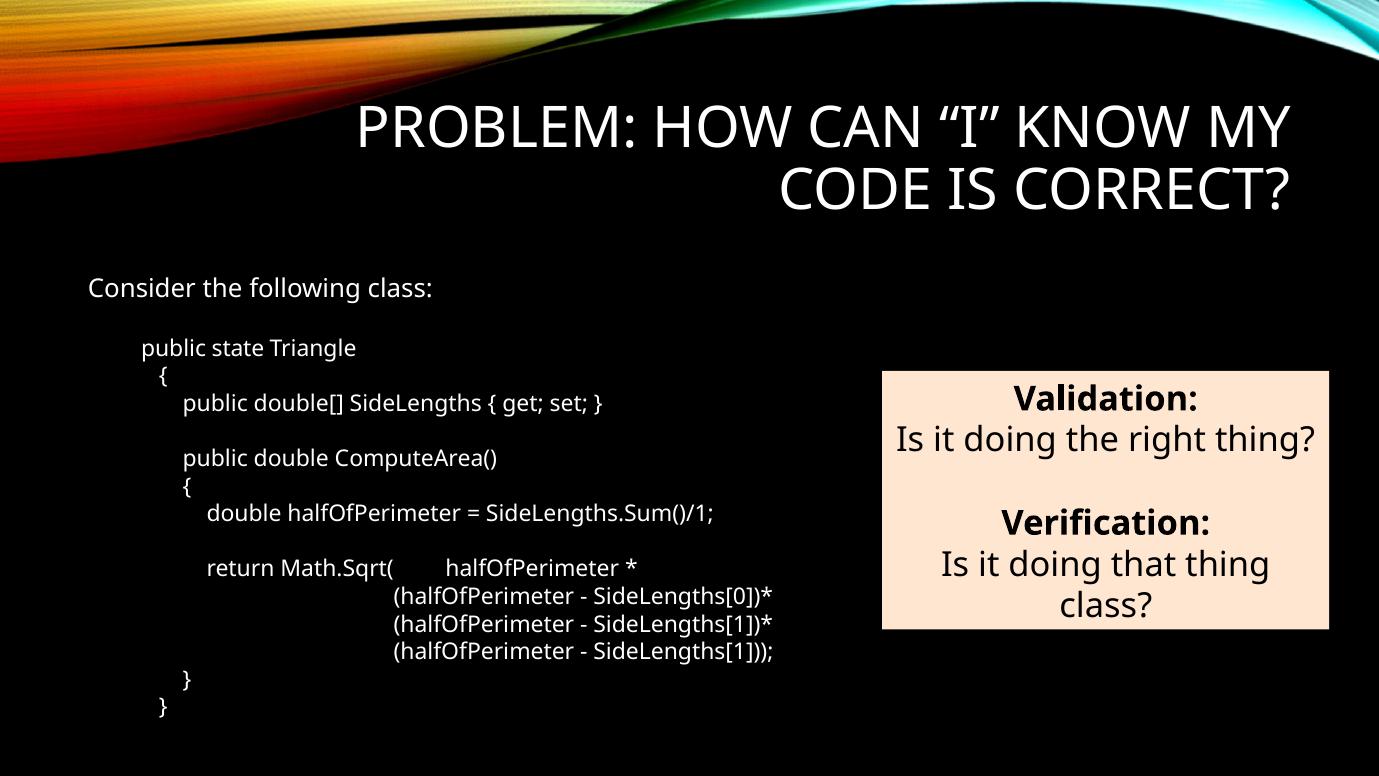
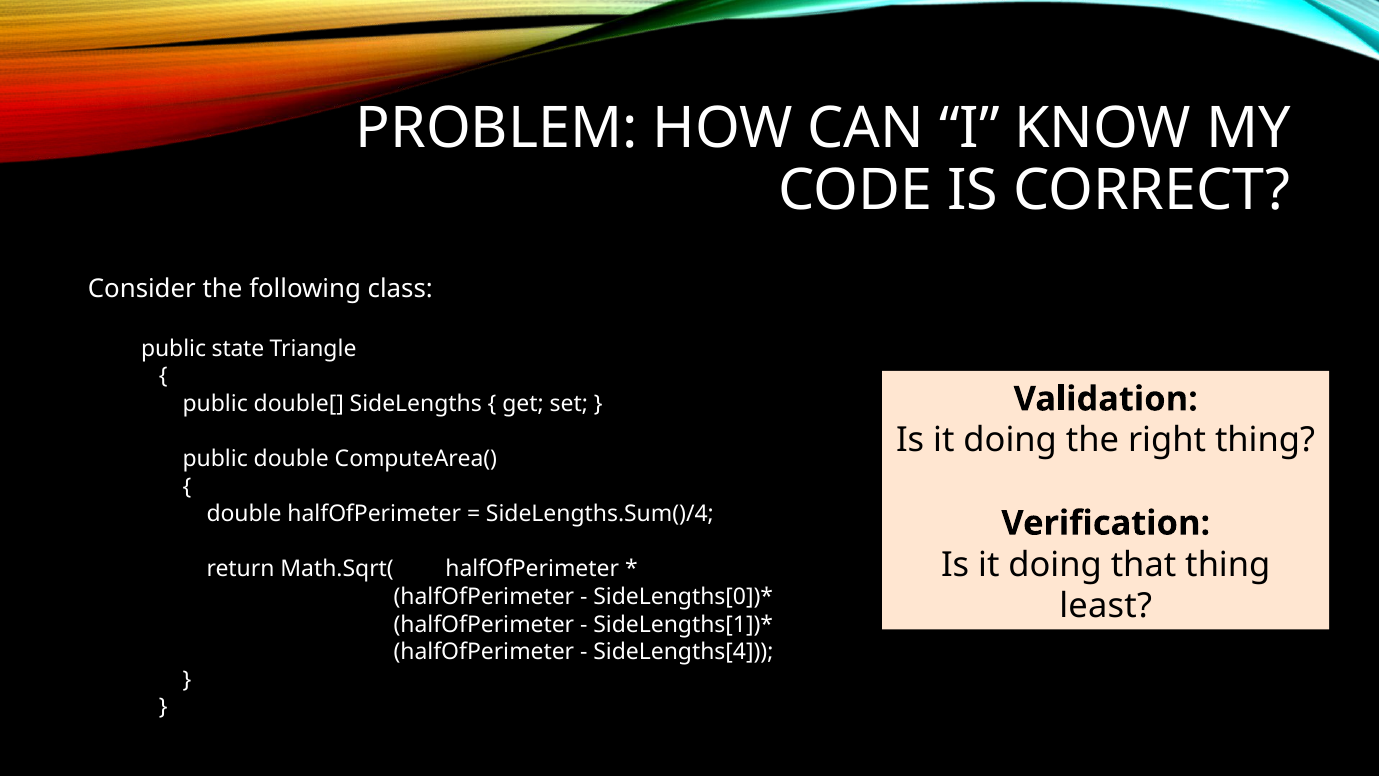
SideLengths.Sum()/1: SideLengths.Sum()/1 -> SideLengths.Sum()/4 (600, 514)
class: class -> least (1106, 606)
SideLengths[1: SideLengths[1 -> SideLengths[4 (683, 652)
